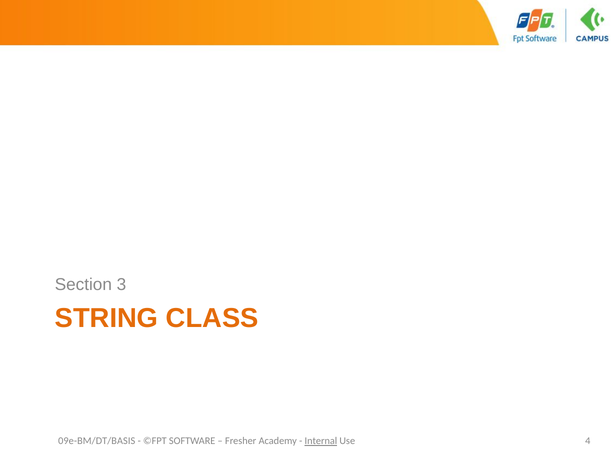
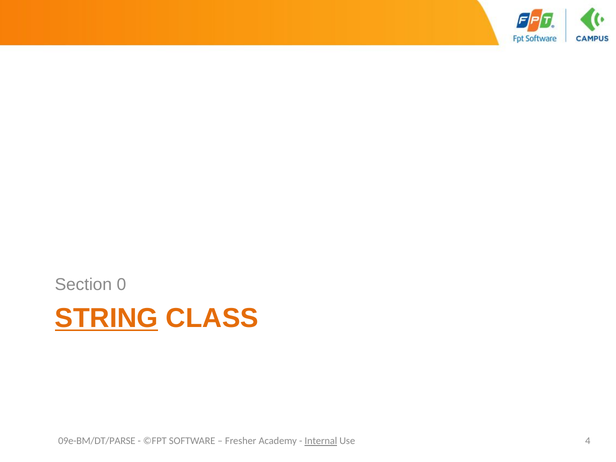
3: 3 -> 0 (121, 285)
STRING underline: none -> present (107, 318)
09e-BM/DT/BASIS: 09e-BM/DT/BASIS -> 09e-BM/DT/PARSE (97, 441)
